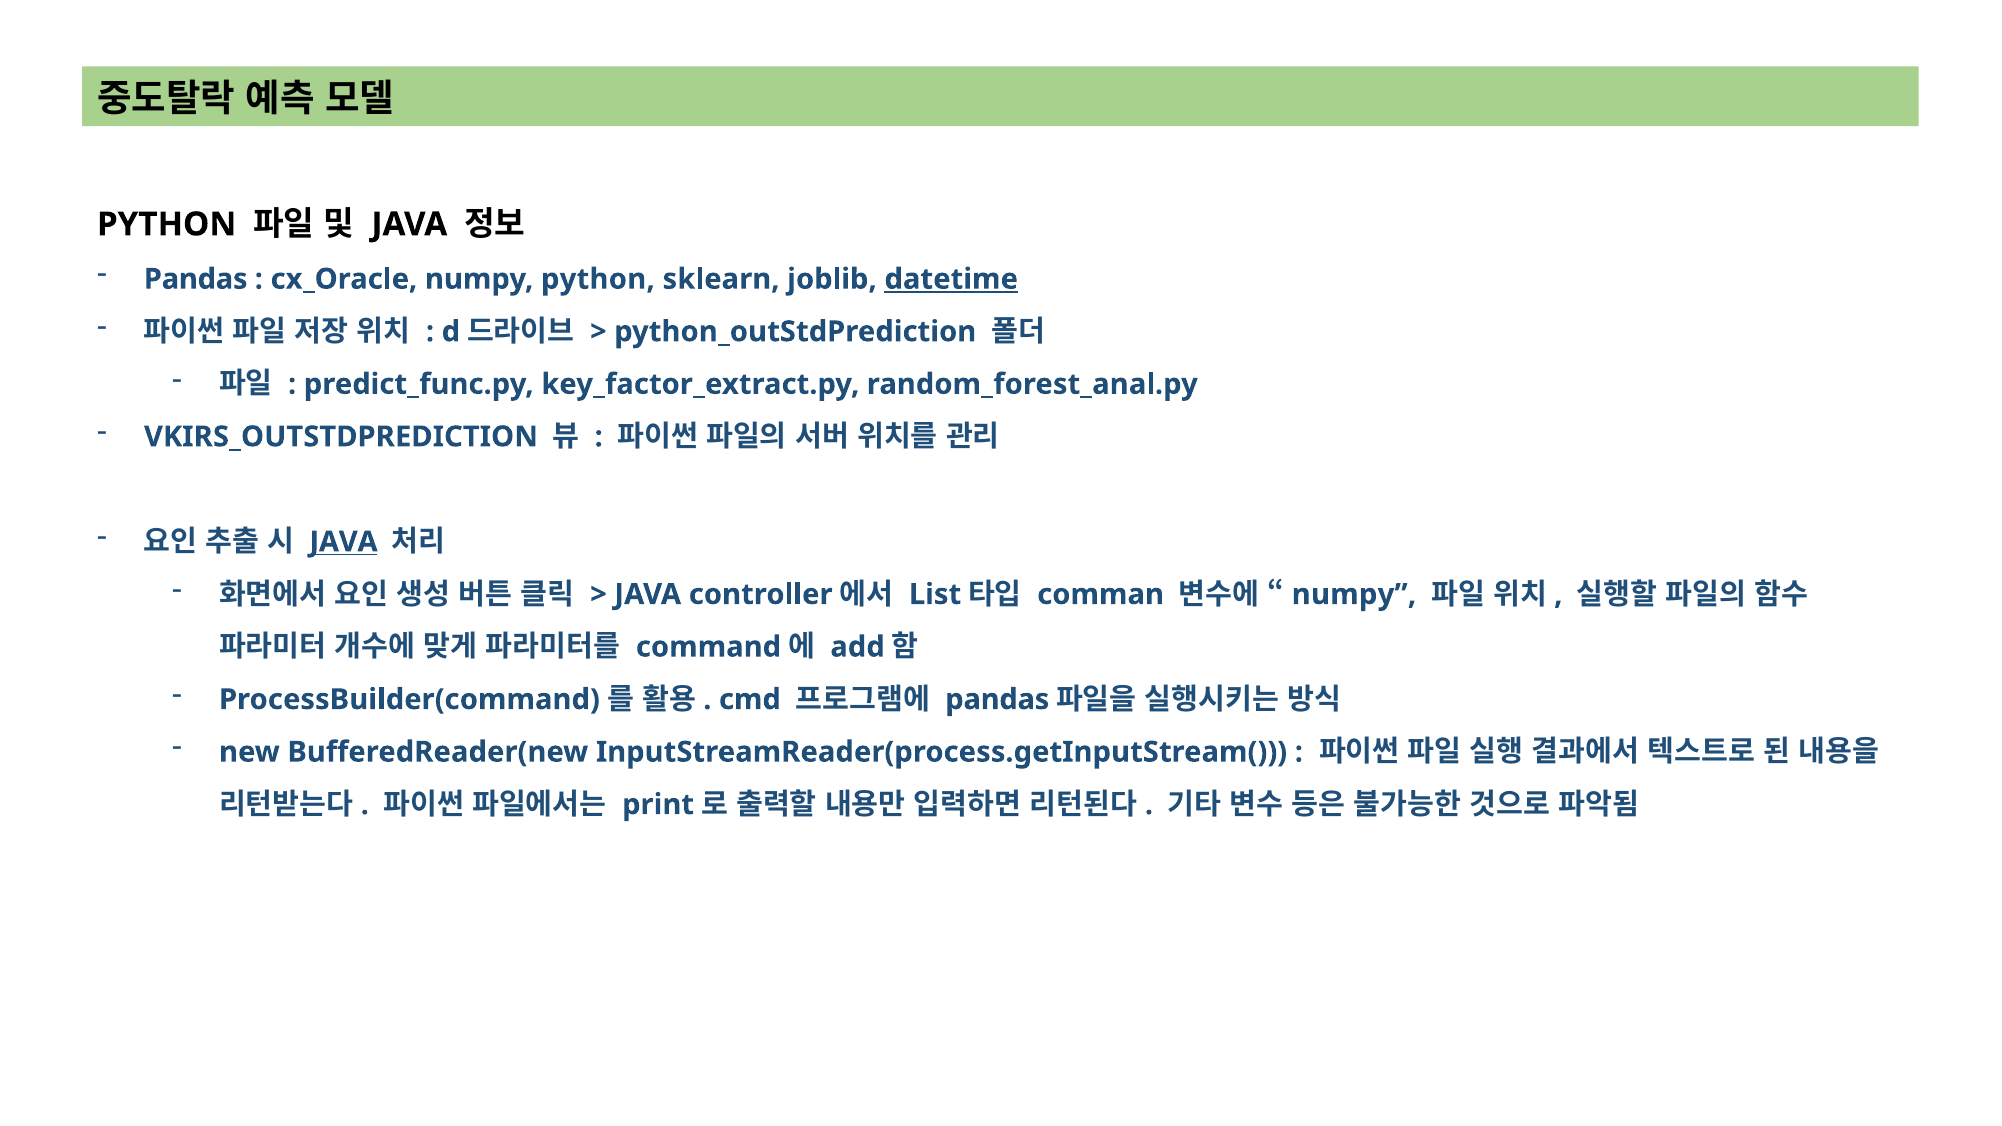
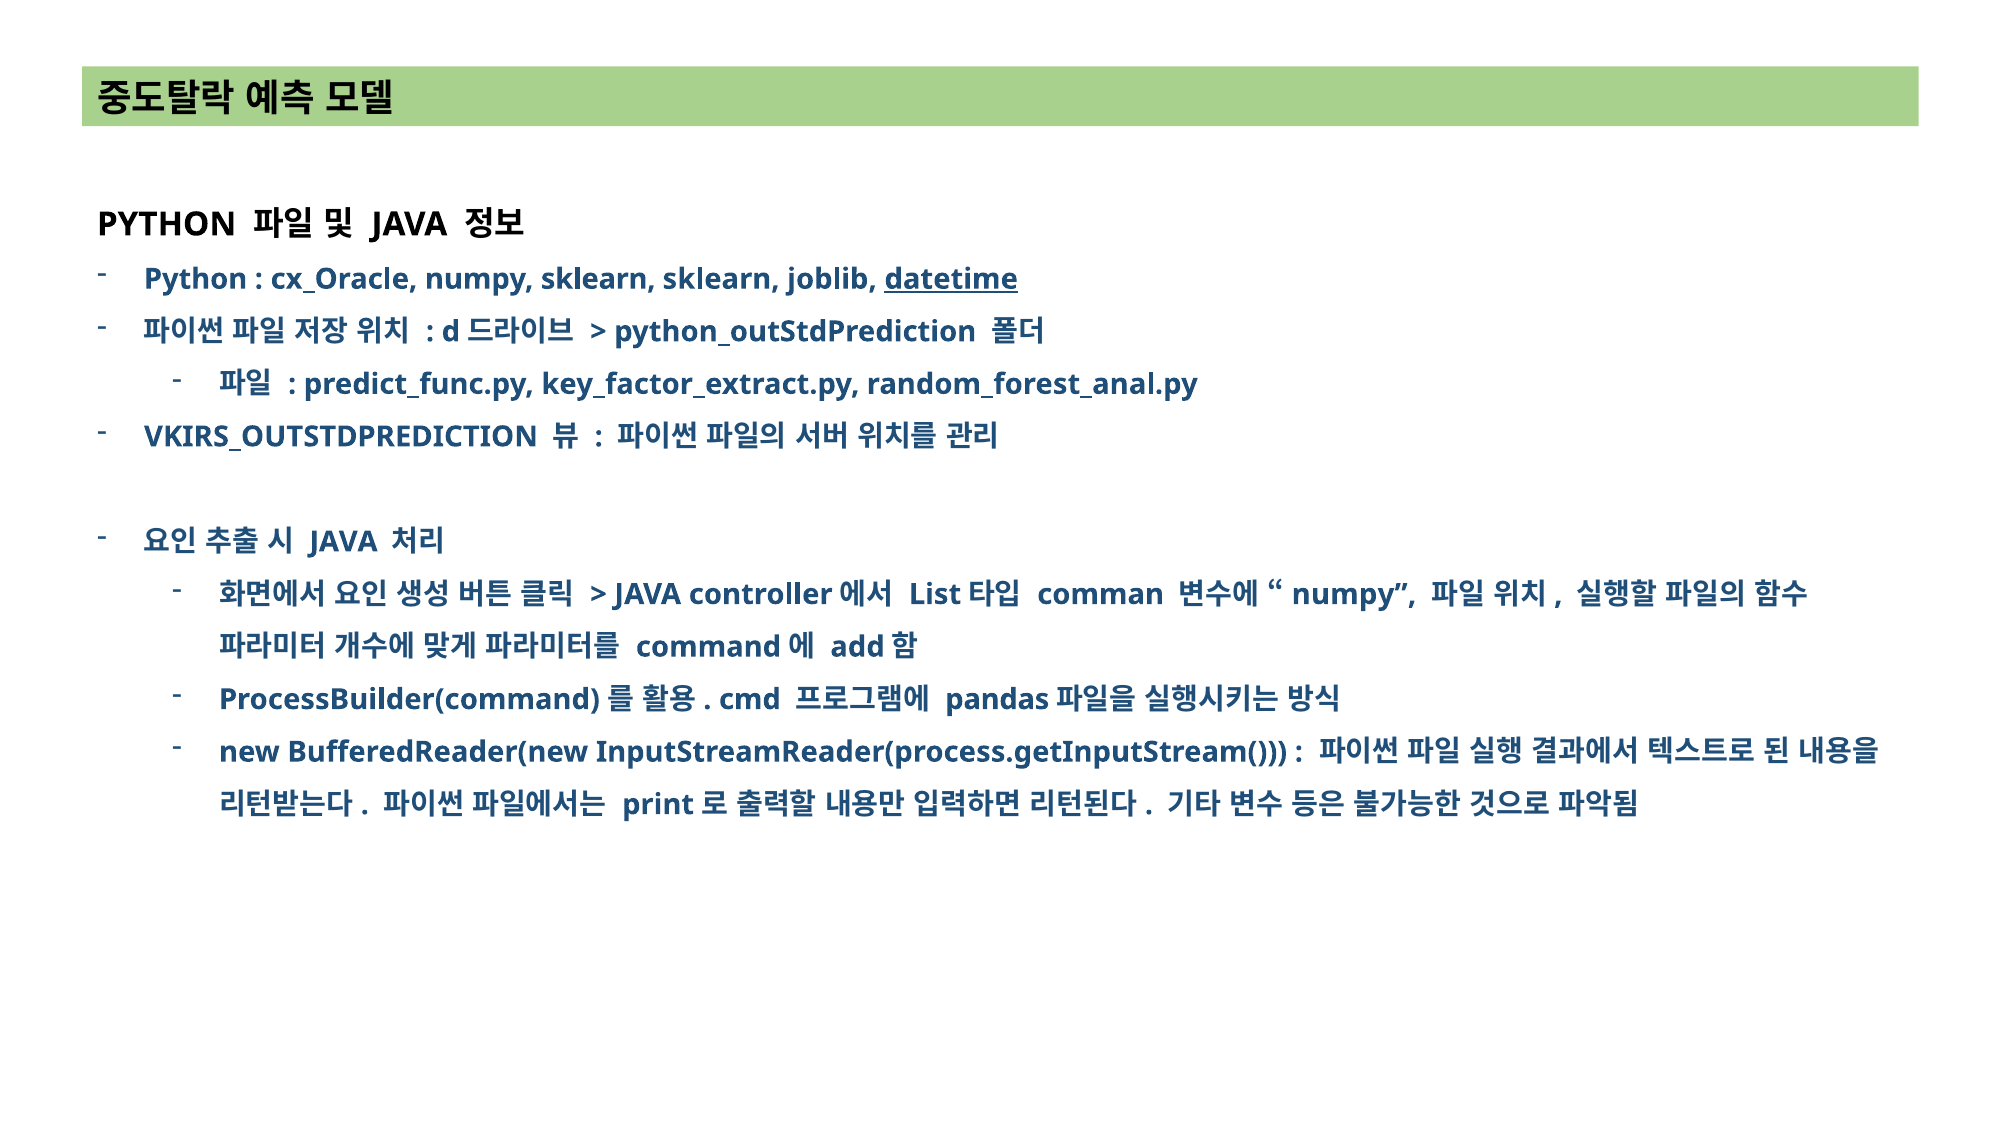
Pandas: Pandas -> Python (196, 279)
numpy python: python -> sklearn (598, 279)
JAVA underline: present -> none (344, 542)
